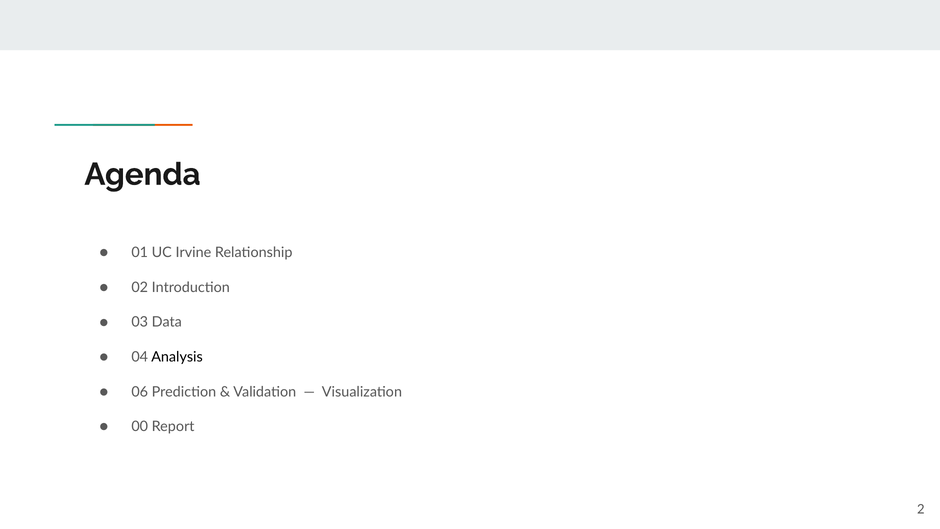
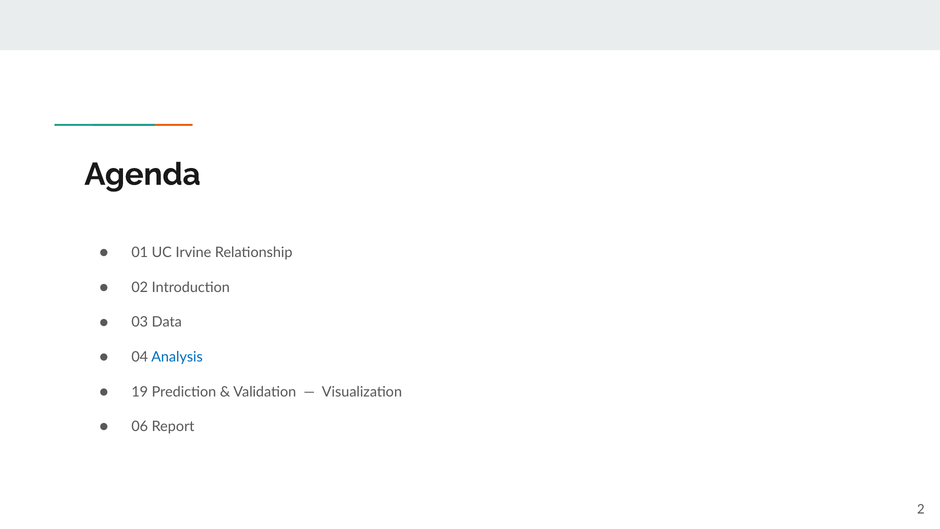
Analysis colour: black -> blue (177, 357)
06: 06 -> 19 (140, 392)
00: 00 -> 06 (140, 426)
